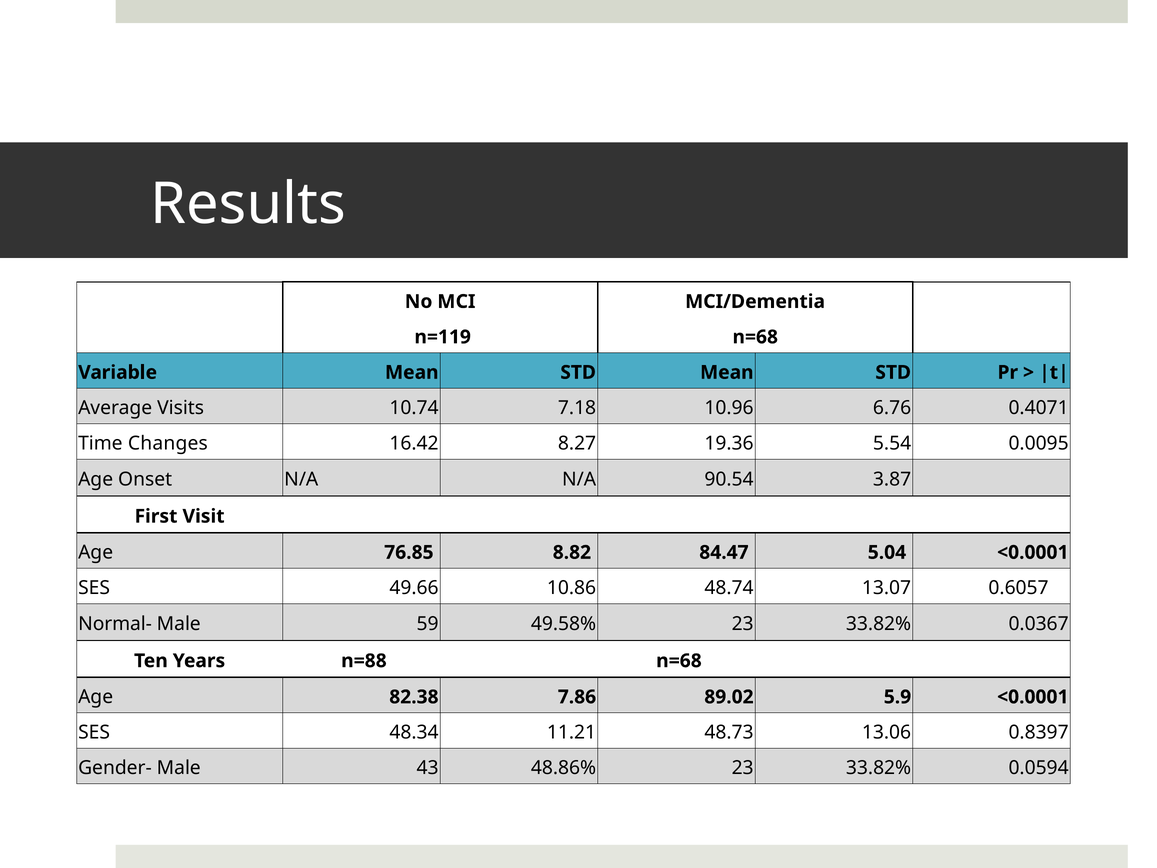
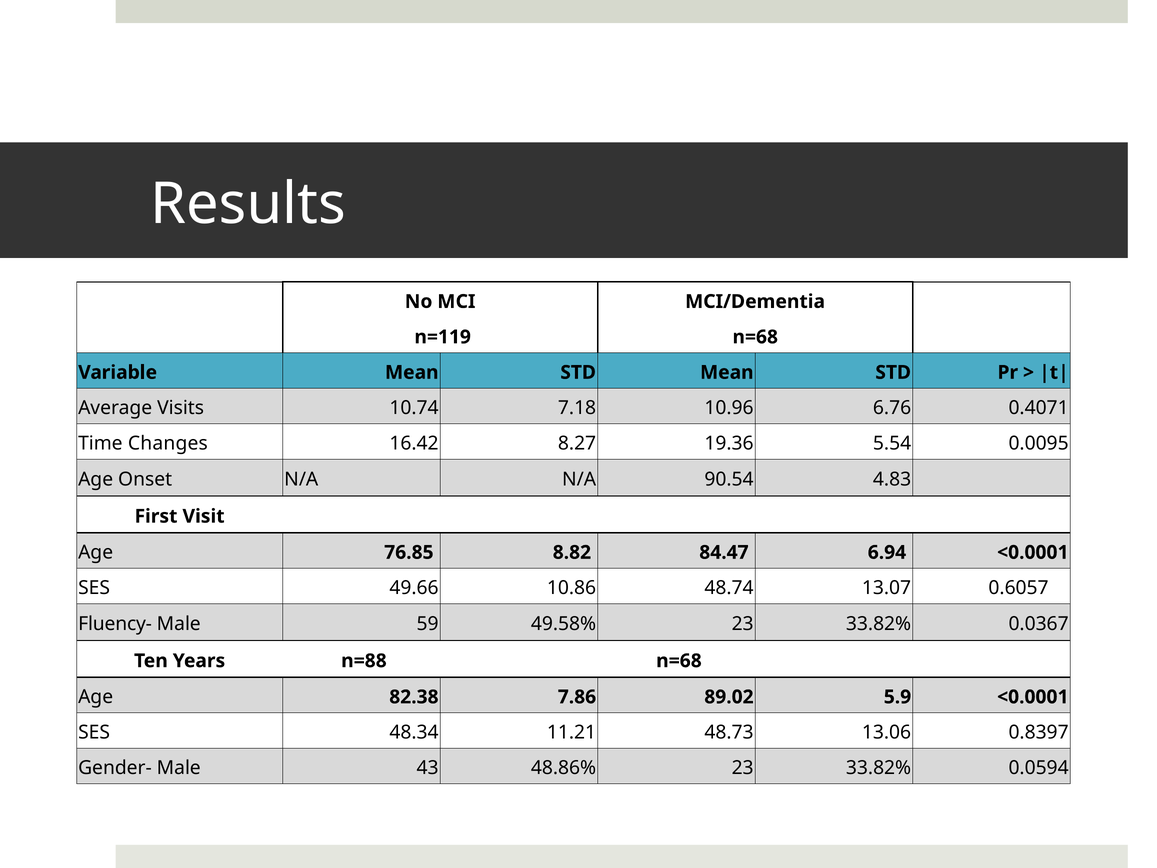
3.87: 3.87 -> 4.83 (892, 479)
5.04: 5.04 -> 6.94 (887, 552)
Normal-: Normal- -> Fluency- (115, 624)
